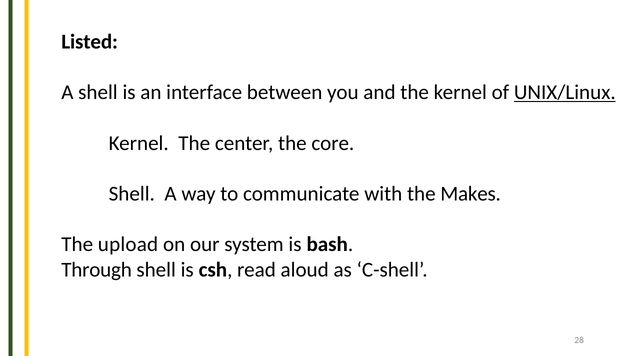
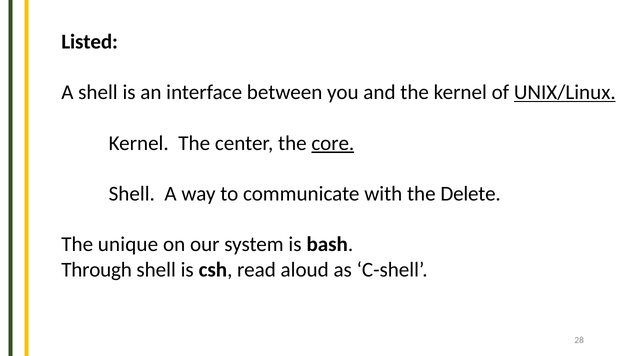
core underline: none -> present (333, 143)
Makes: Makes -> Delete (471, 194)
upload: upload -> unique (128, 244)
